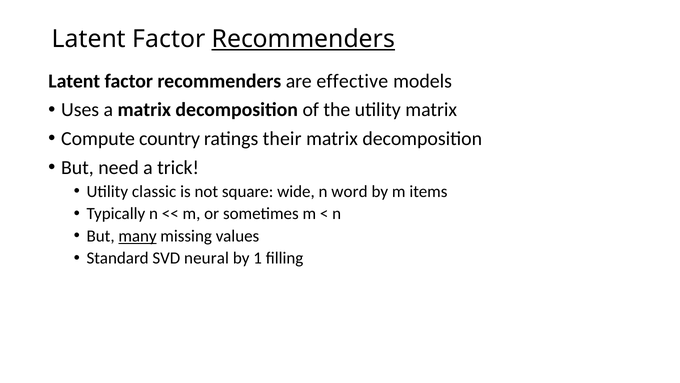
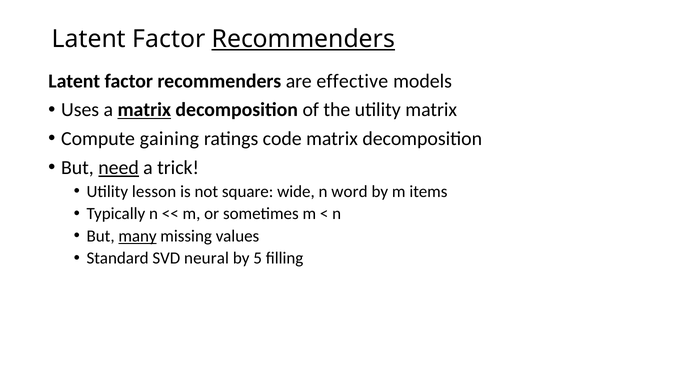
matrix underline: none -> present (144, 110)
country: country -> gaining (169, 139)
their: their -> code (282, 139)
need underline: none -> present (119, 168)
classic: classic -> lesson (154, 191)
1: 1 -> 5 (258, 258)
